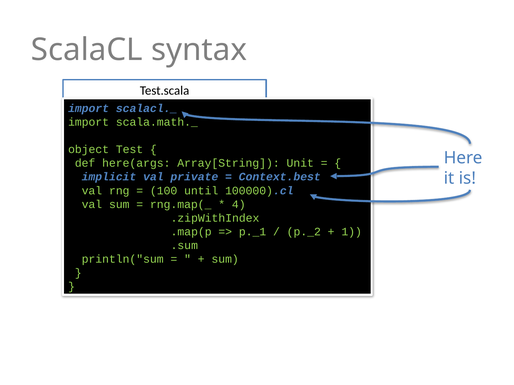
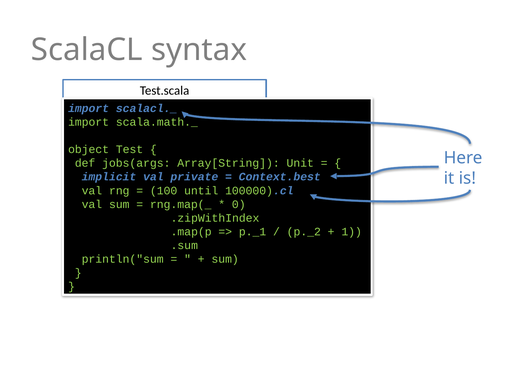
here(args: here(args -> jobs(args (136, 163)
4: 4 -> 0 (239, 205)
